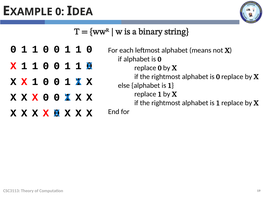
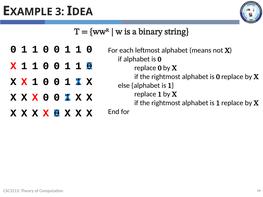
0: 0 -> 3 (60, 12)
